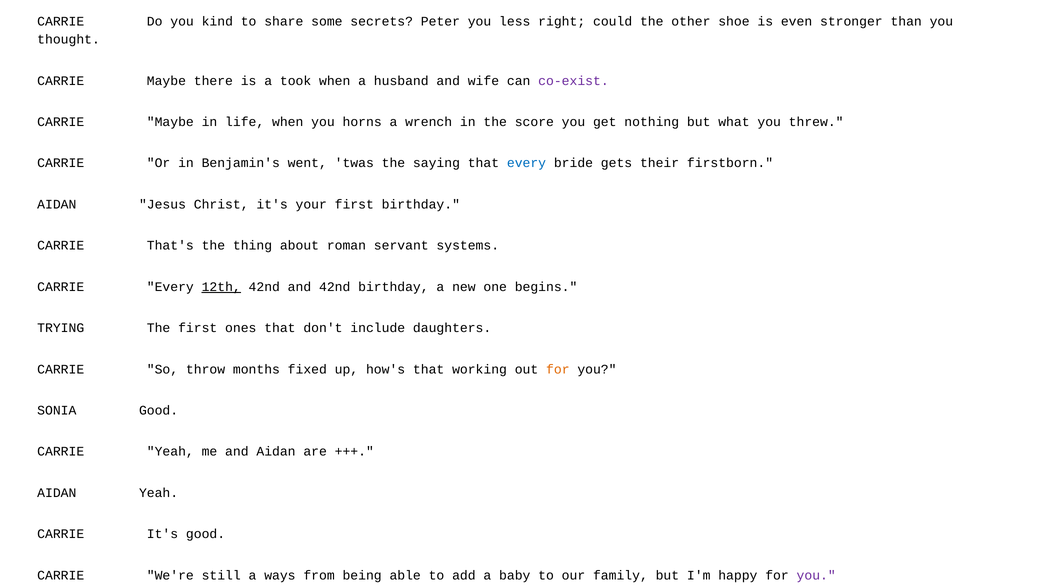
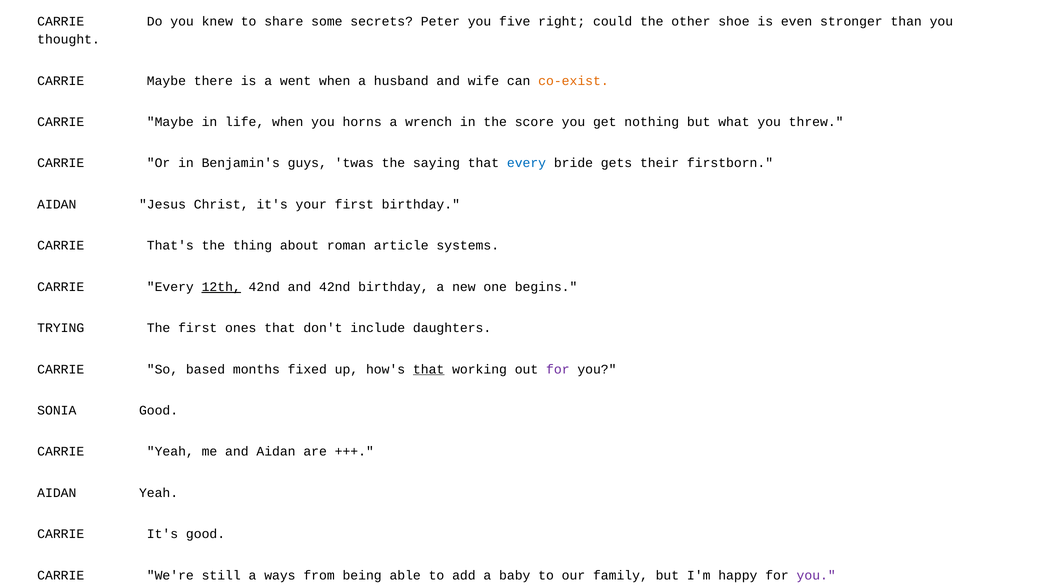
kind: kind -> knew (217, 22)
less: less -> five (515, 22)
took: took -> went (296, 81)
co-exist colour: purple -> orange (573, 81)
went: went -> guys (307, 163)
servant: servant -> article (401, 245)
throw: throw -> based (206, 369)
that underline: none -> present (429, 369)
for colour: orange -> purple (558, 369)
